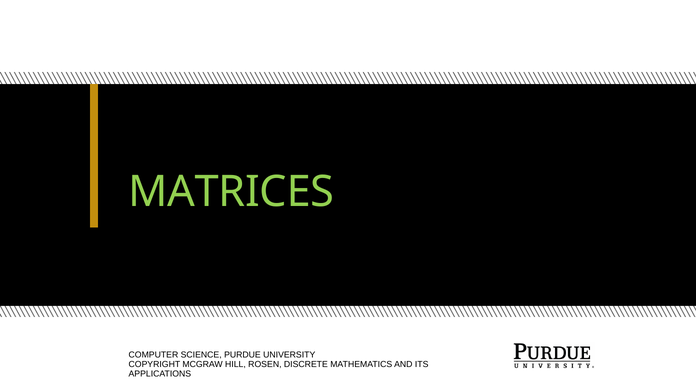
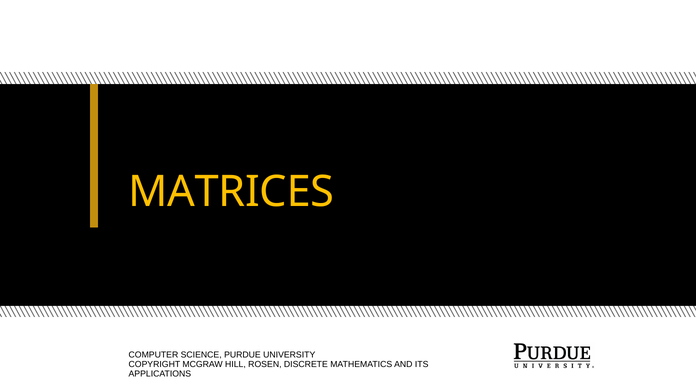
MATRICES colour: light green -> yellow (231, 191)
